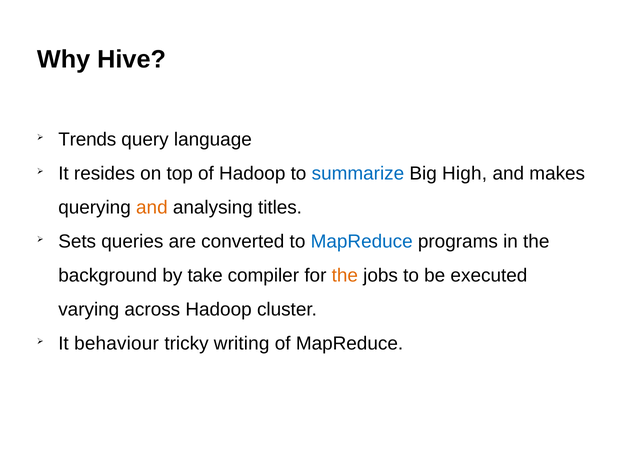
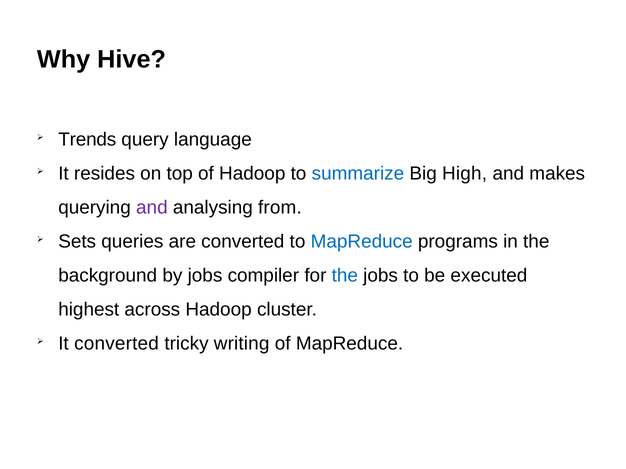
and colour: orange -> purple (152, 208)
titles: titles -> from (280, 208)
by take: take -> jobs (205, 276)
the colour: orange -> blue (345, 276)
varying: varying -> highest (89, 310)
It behaviour: behaviour -> converted (116, 344)
